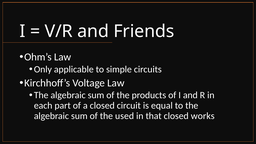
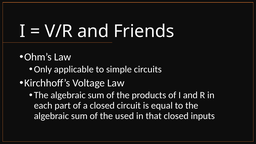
works: works -> inputs (203, 116)
